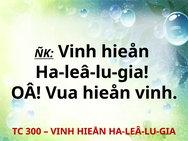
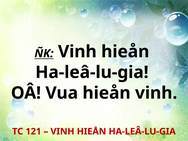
300: 300 -> 121 (33, 131)
